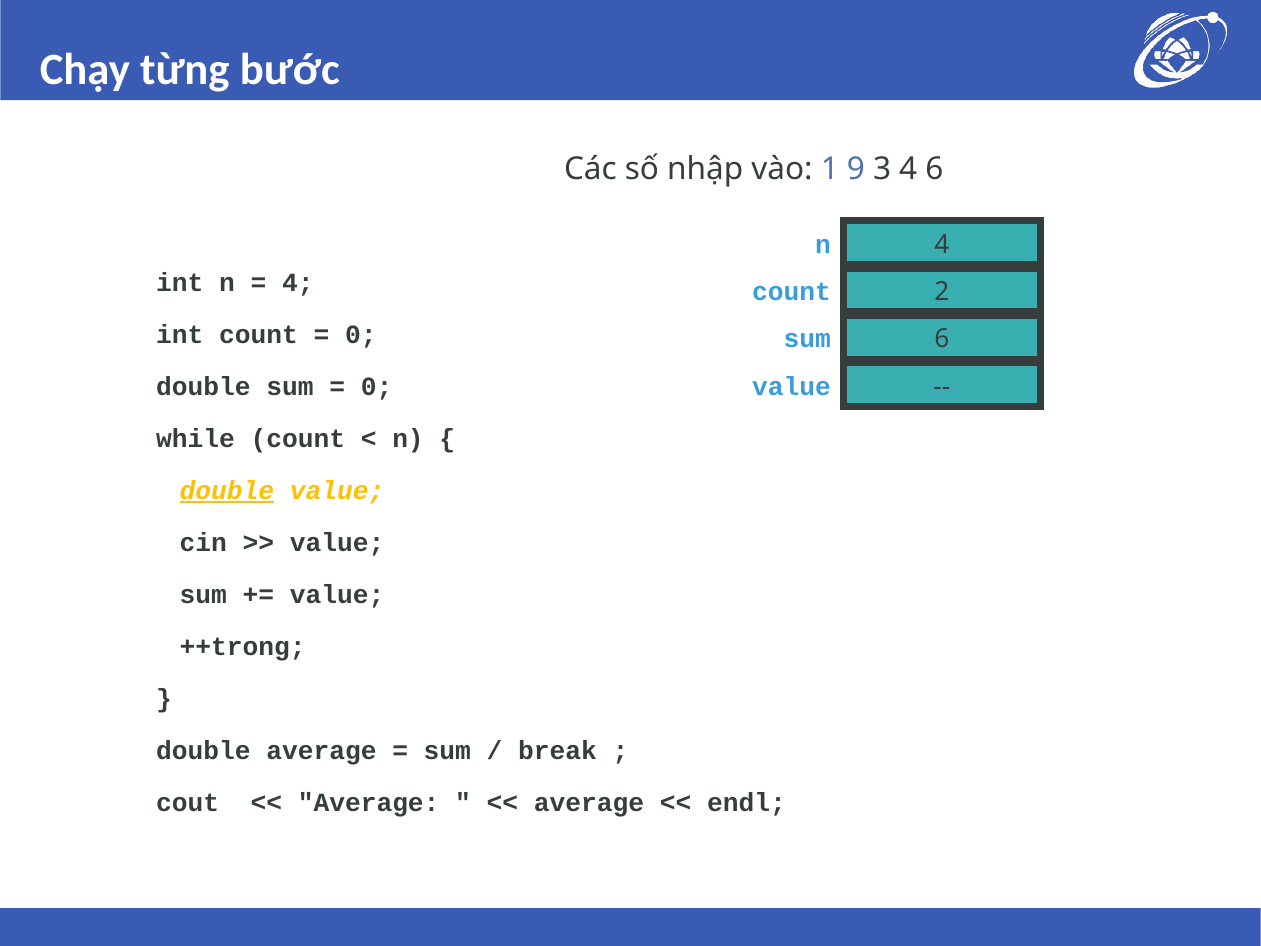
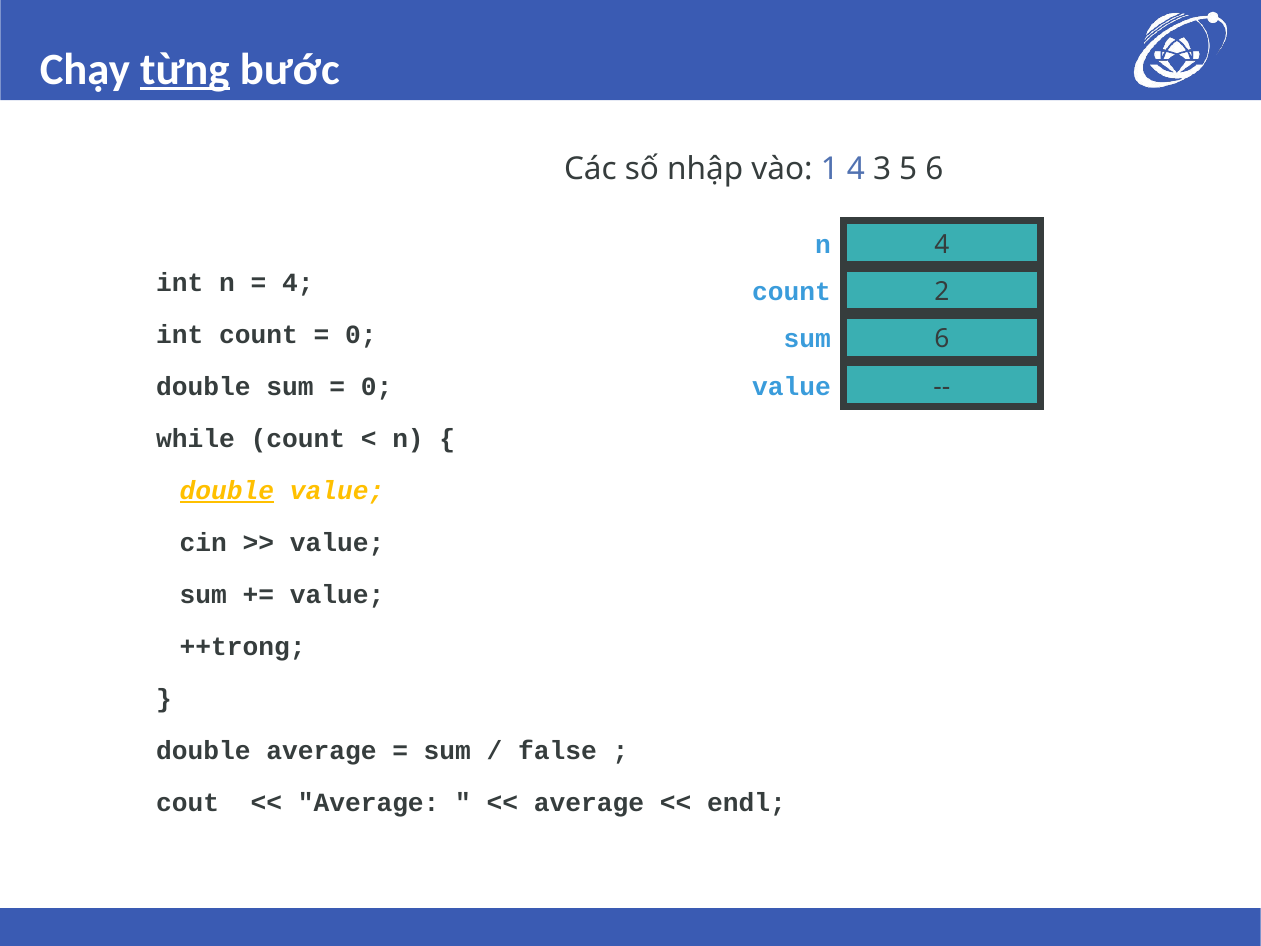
từng underline: none -> present (185, 70)
1 9: 9 -> 4 (856, 169)
3 4: 4 -> 5 (908, 169)
break: break -> false (558, 751)
